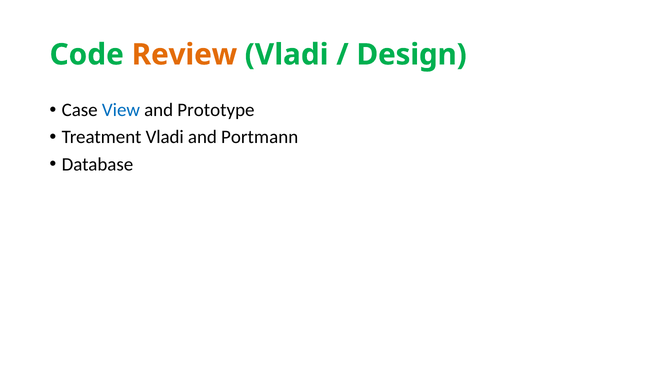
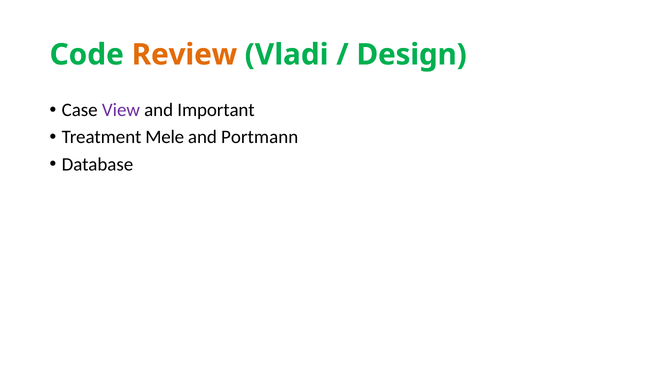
View colour: blue -> purple (121, 110)
Prototype: Prototype -> Important (216, 110)
Treatment Vladi: Vladi -> Mele (165, 137)
